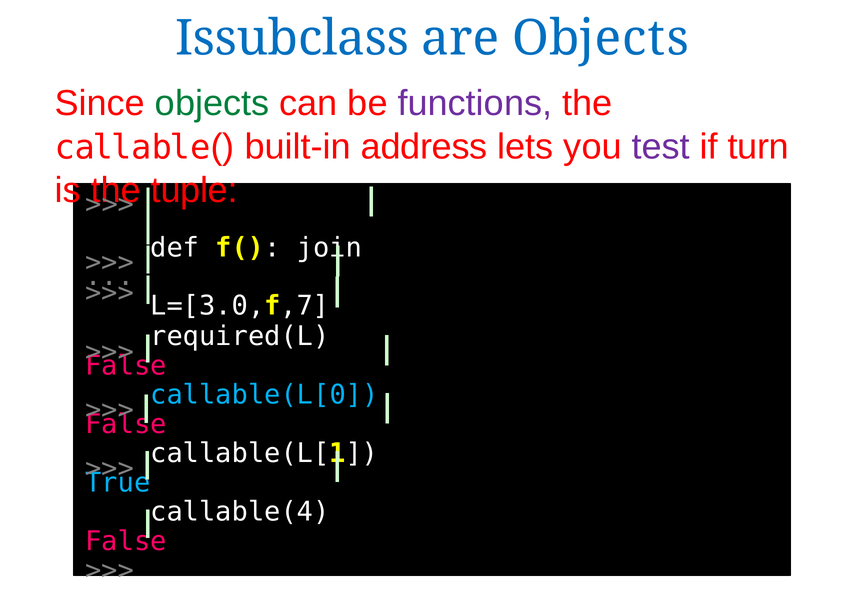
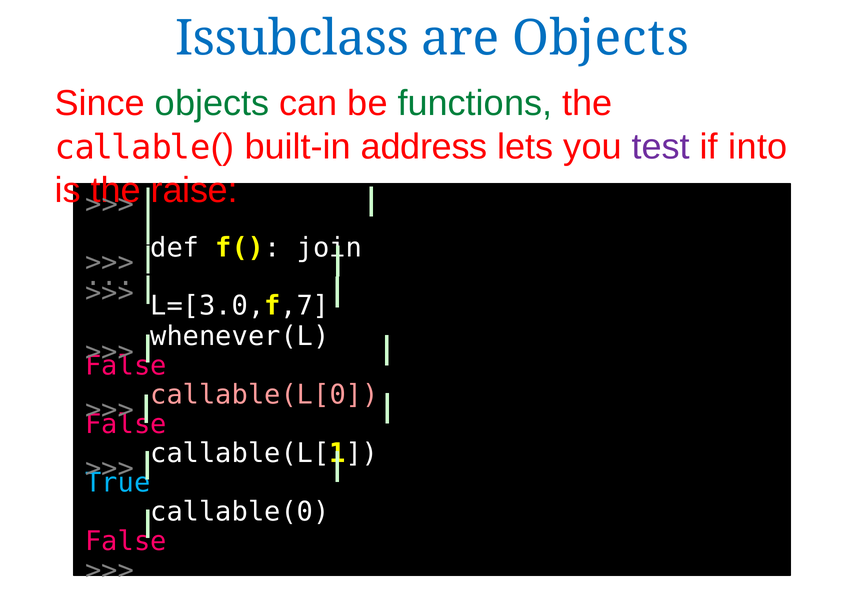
functions colour: purple -> green (475, 103)
turn: turn -> into (758, 147)
tuple: tuple -> raise (194, 190)
required(L: required(L -> whenever(L (240, 336)
callable(L[0 colour: light blue -> pink (264, 395)
callable(4: callable(4 -> callable(0 (240, 512)
